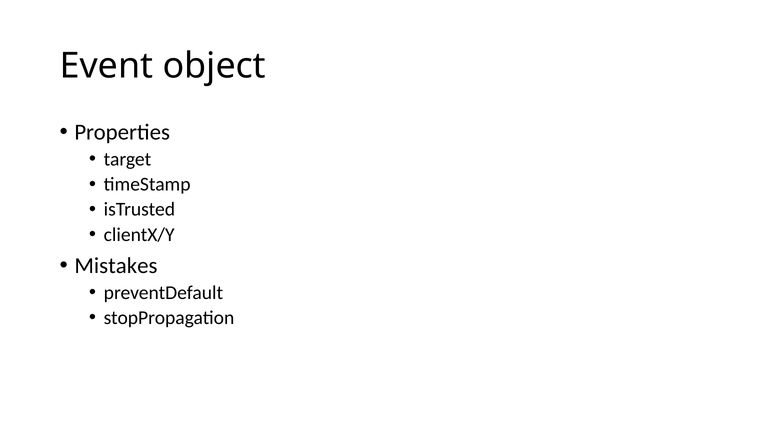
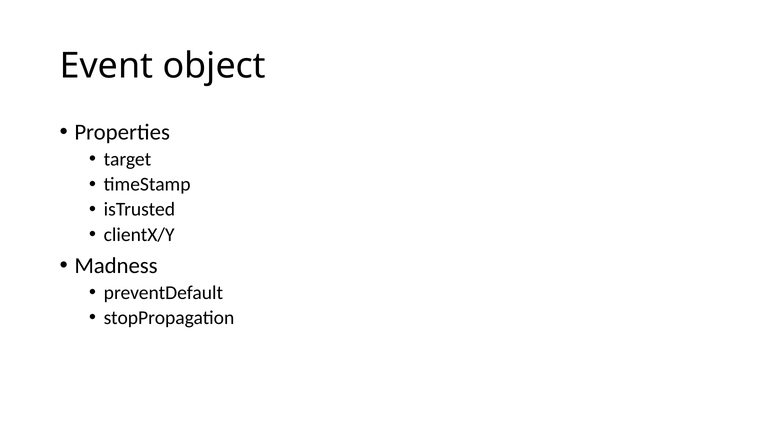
Mistakes: Mistakes -> Madness (116, 266)
